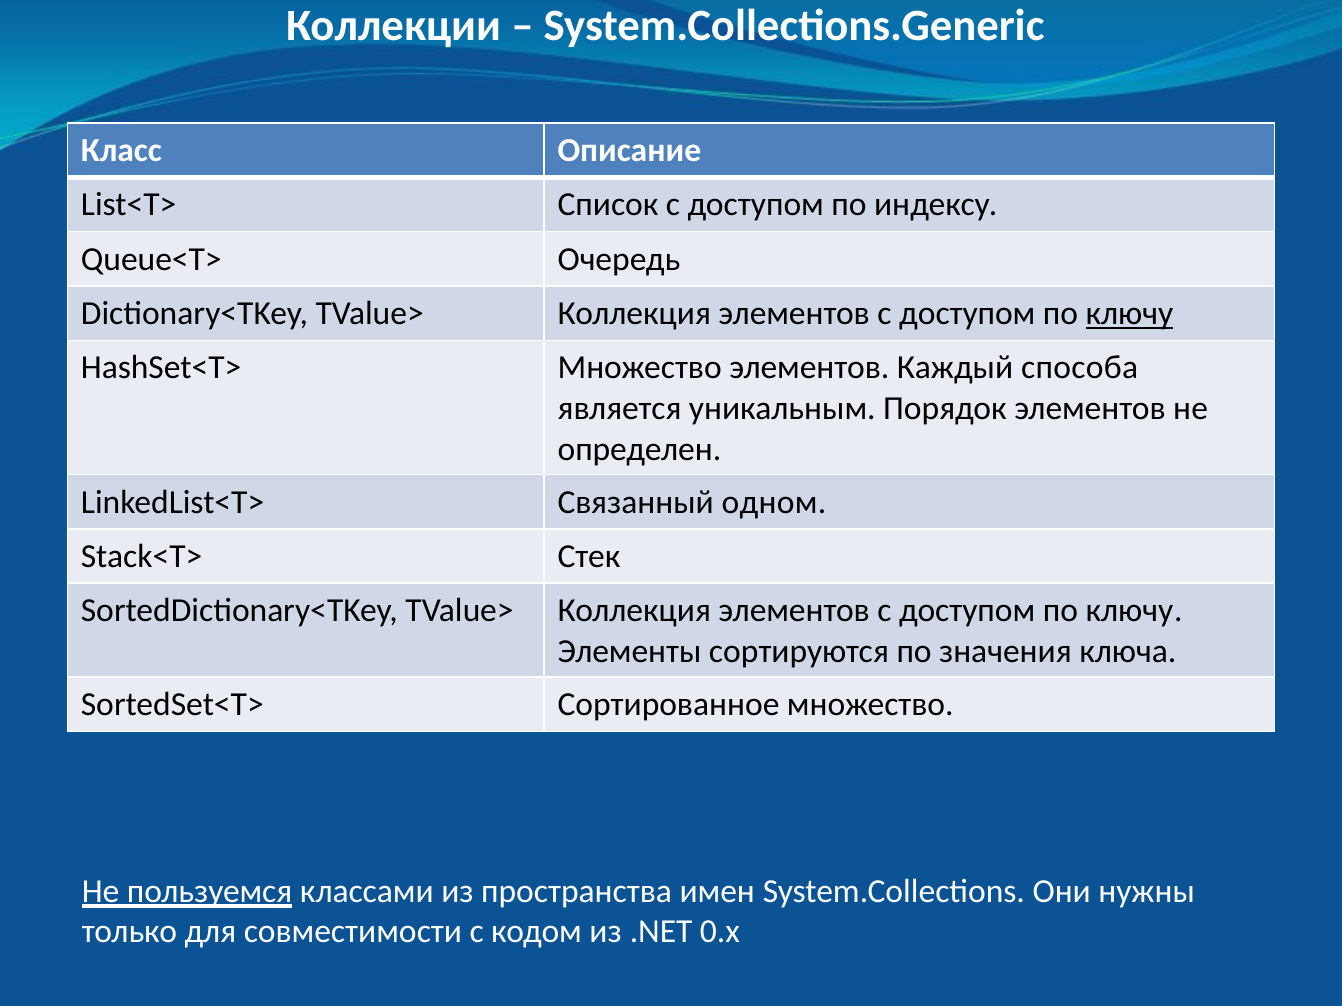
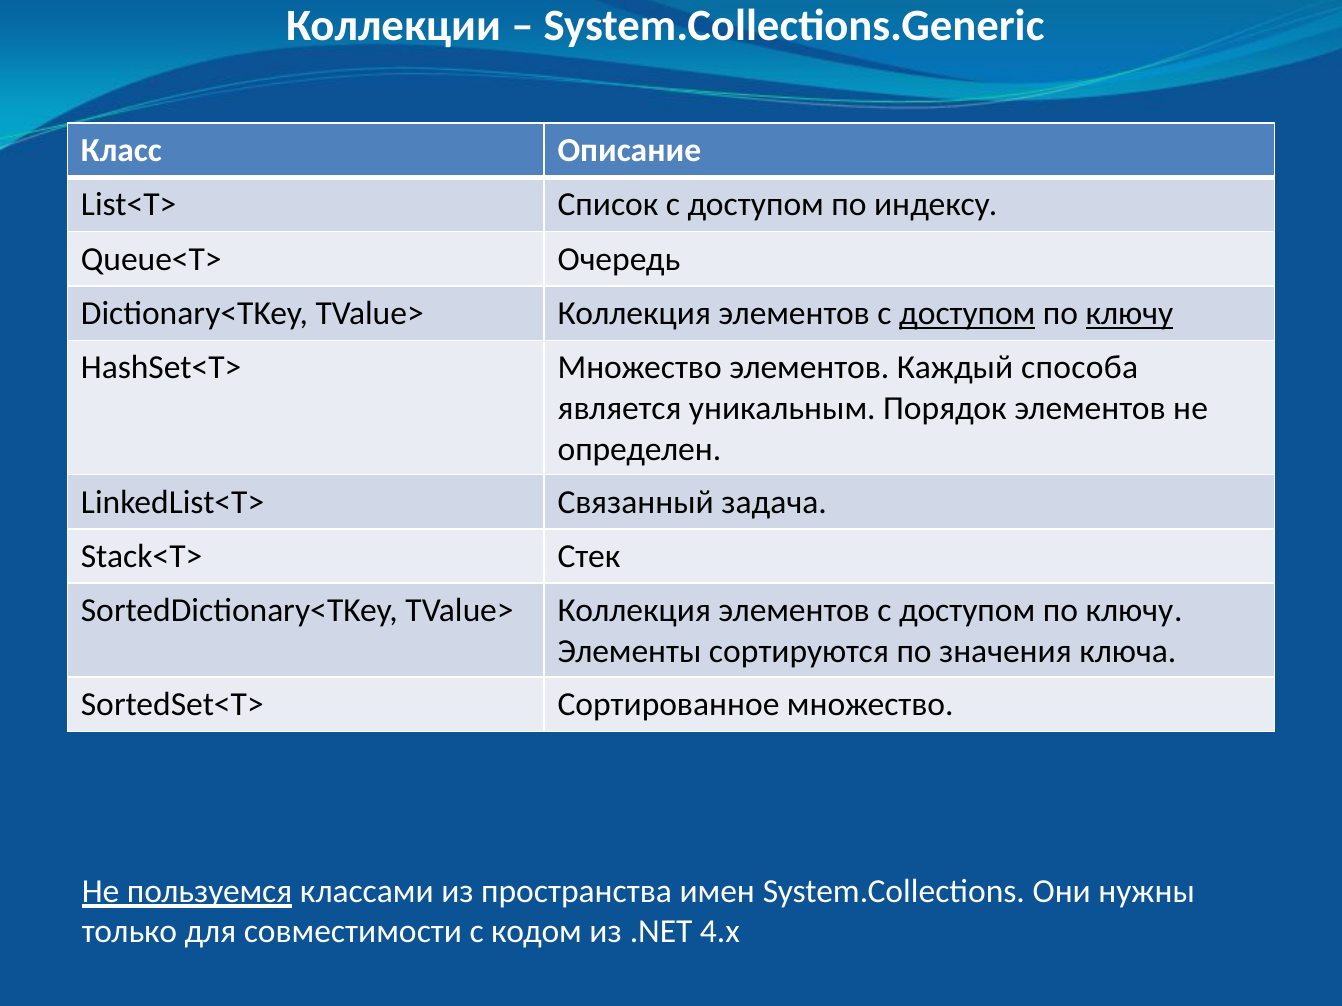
доступом underline: none -> present (967, 314)
одном: одном -> задача (774, 502)
0.x: 0.x -> 4.x (720, 932)
